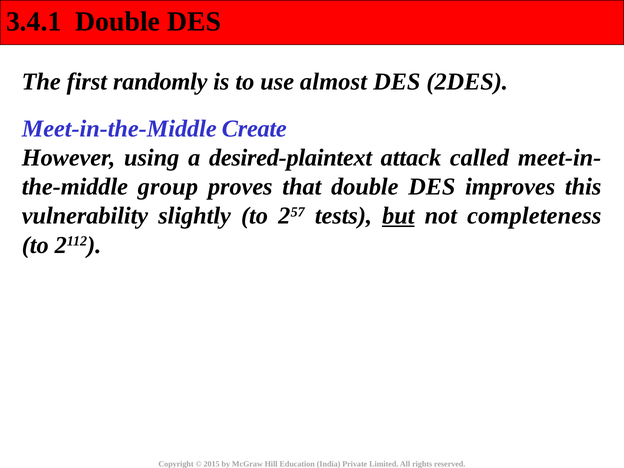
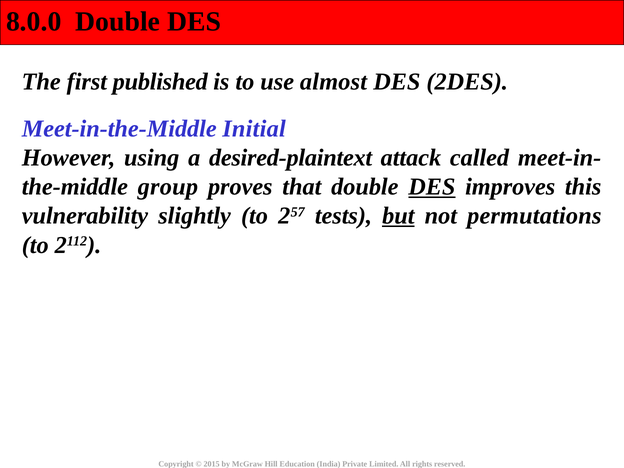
3.4.1: 3.4.1 -> 8.0.0 (34, 22)
randomly: randomly -> published (160, 82)
Create: Create -> Initial (254, 129)
DES underline: none -> present (432, 187)
completeness: completeness -> permutations (534, 216)
